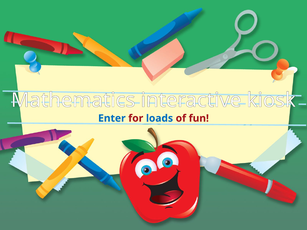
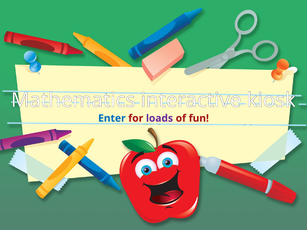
loads colour: blue -> purple (159, 118)
